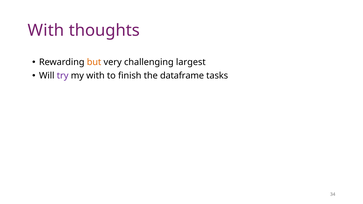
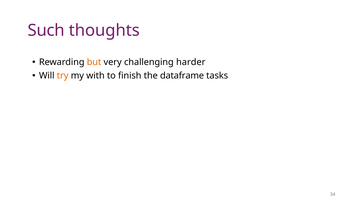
With: With -> Such (46, 30)
largest: largest -> harder (191, 62)
try colour: purple -> orange (63, 76)
